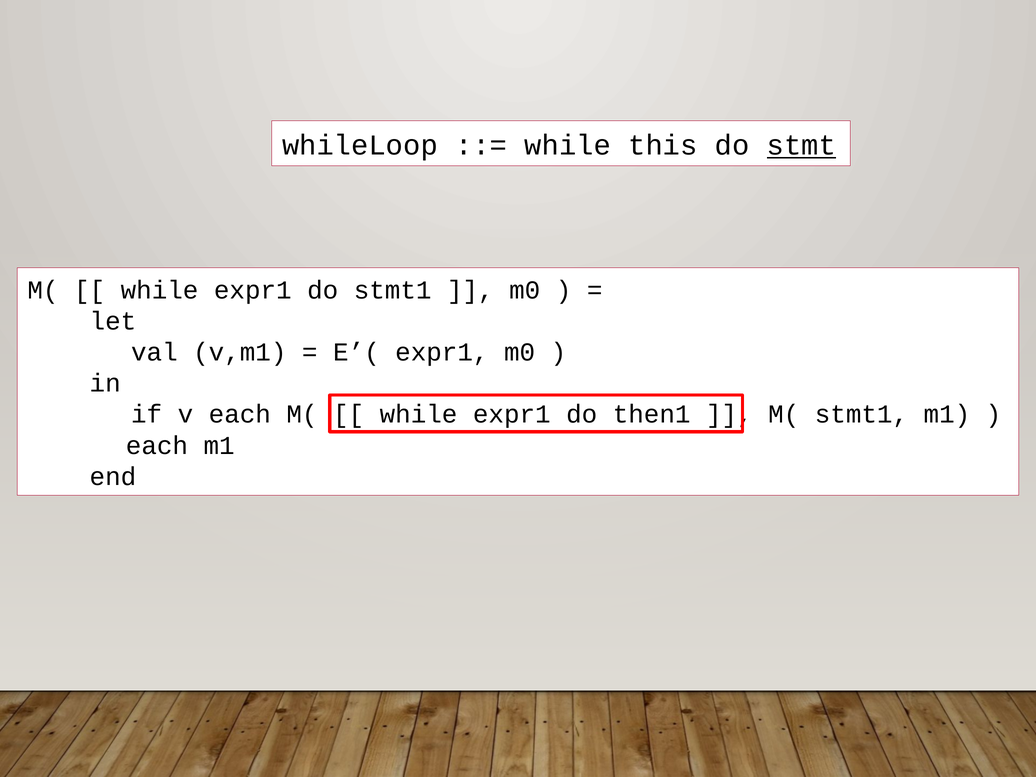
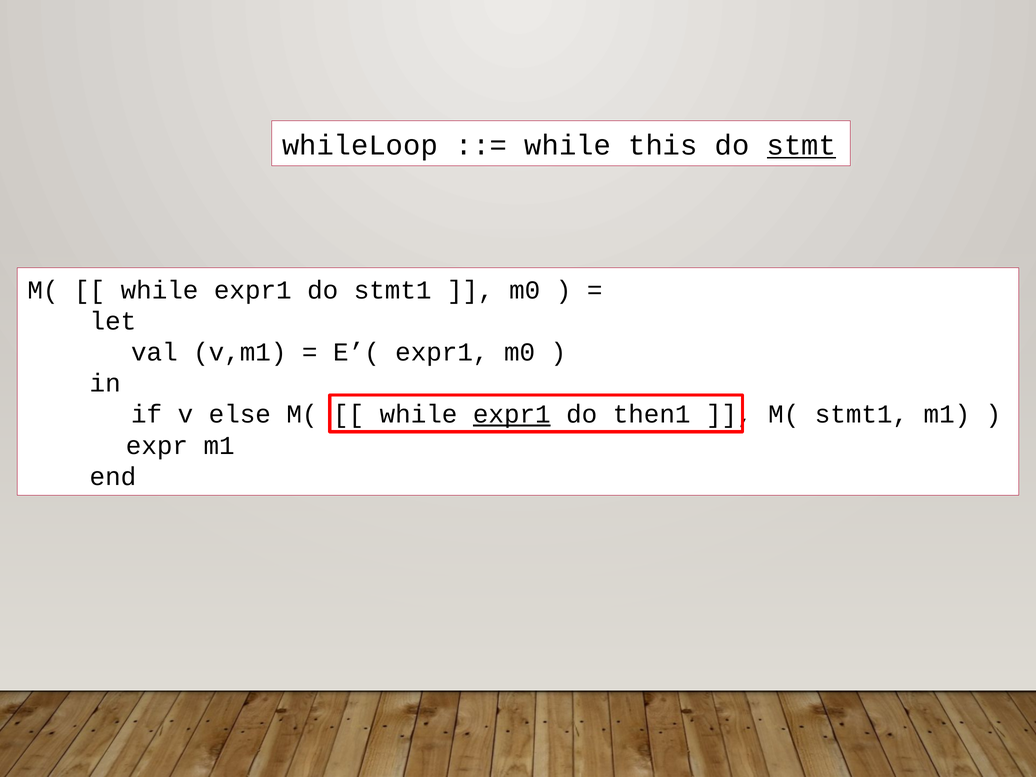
v each: each -> else (240, 414)
expr1 underline: none -> present (512, 414)
each: each -> expr (157, 445)
